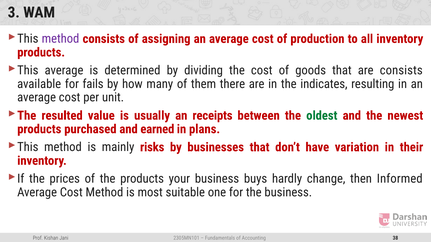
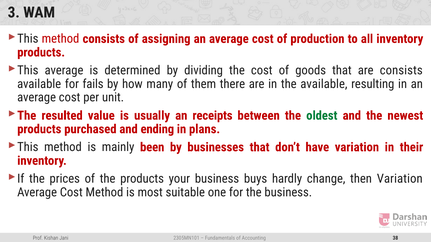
method colour: purple -> red (60, 39)
the indicates: indicates -> available (324, 84)
earned: earned -> ending (157, 129)
risks: risks -> been (152, 147)
then Informed: Informed -> Variation (400, 179)
